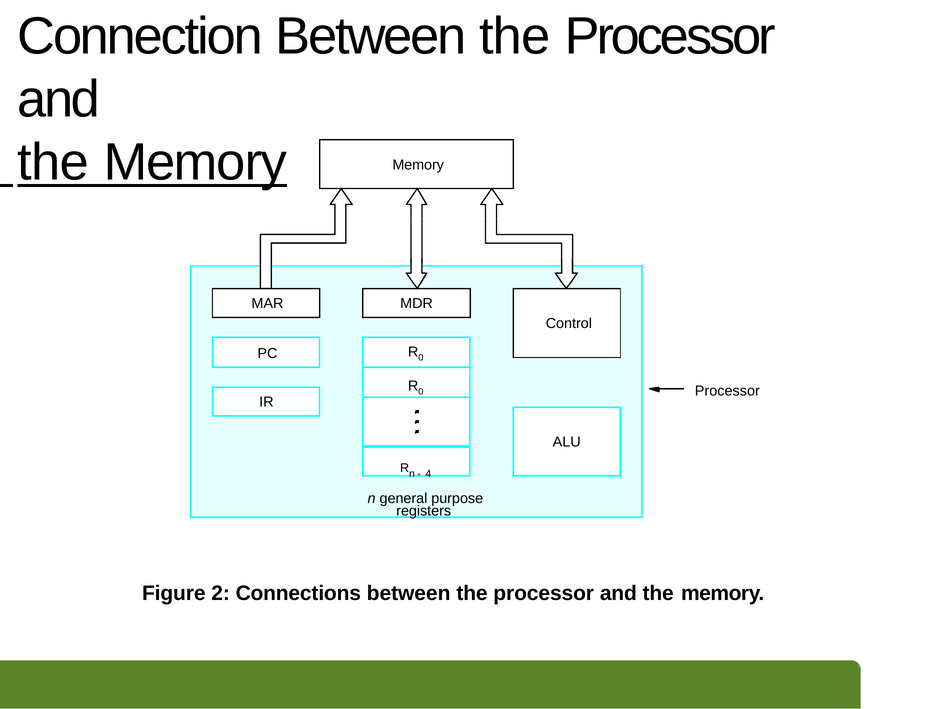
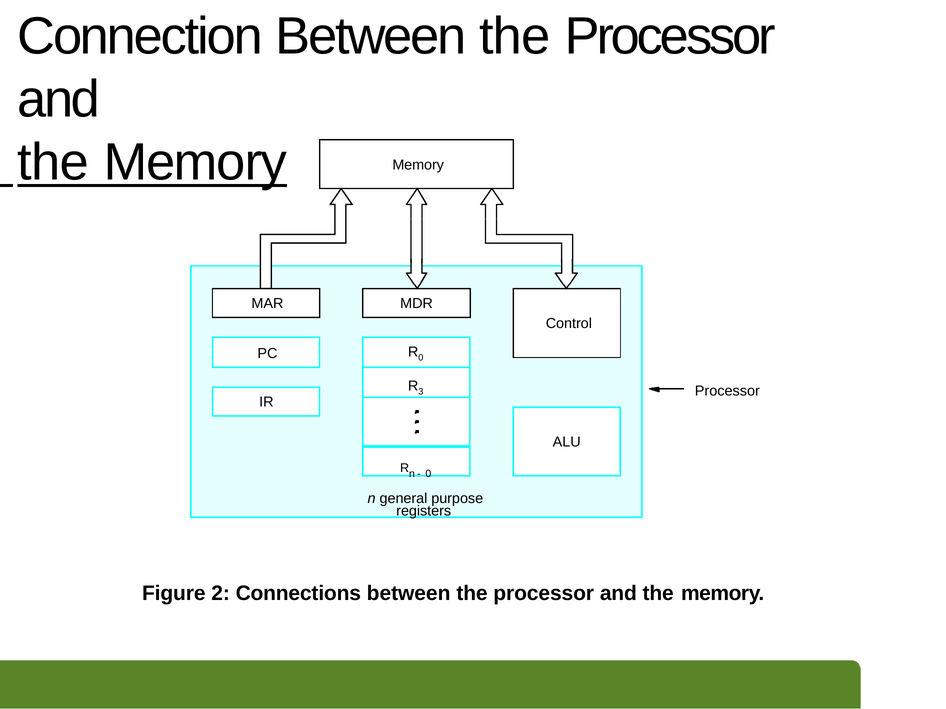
0: 0 -> 3 (421, 392)
4: 4 -> 0 (428, 474)
